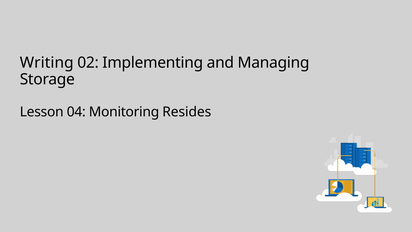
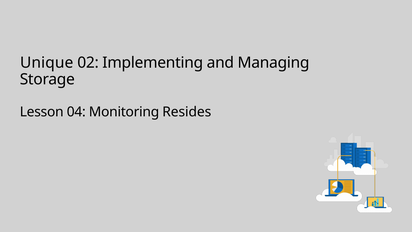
Writing: Writing -> Unique (47, 63)
